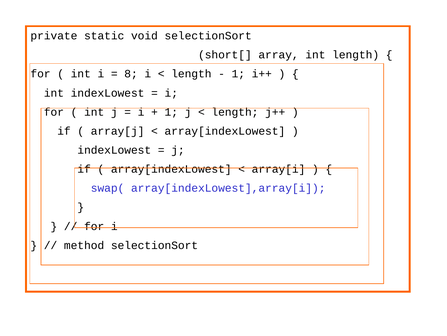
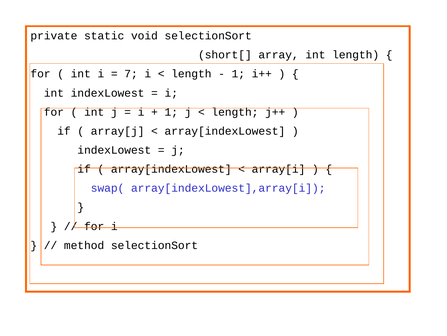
8: 8 -> 7 (131, 74)
